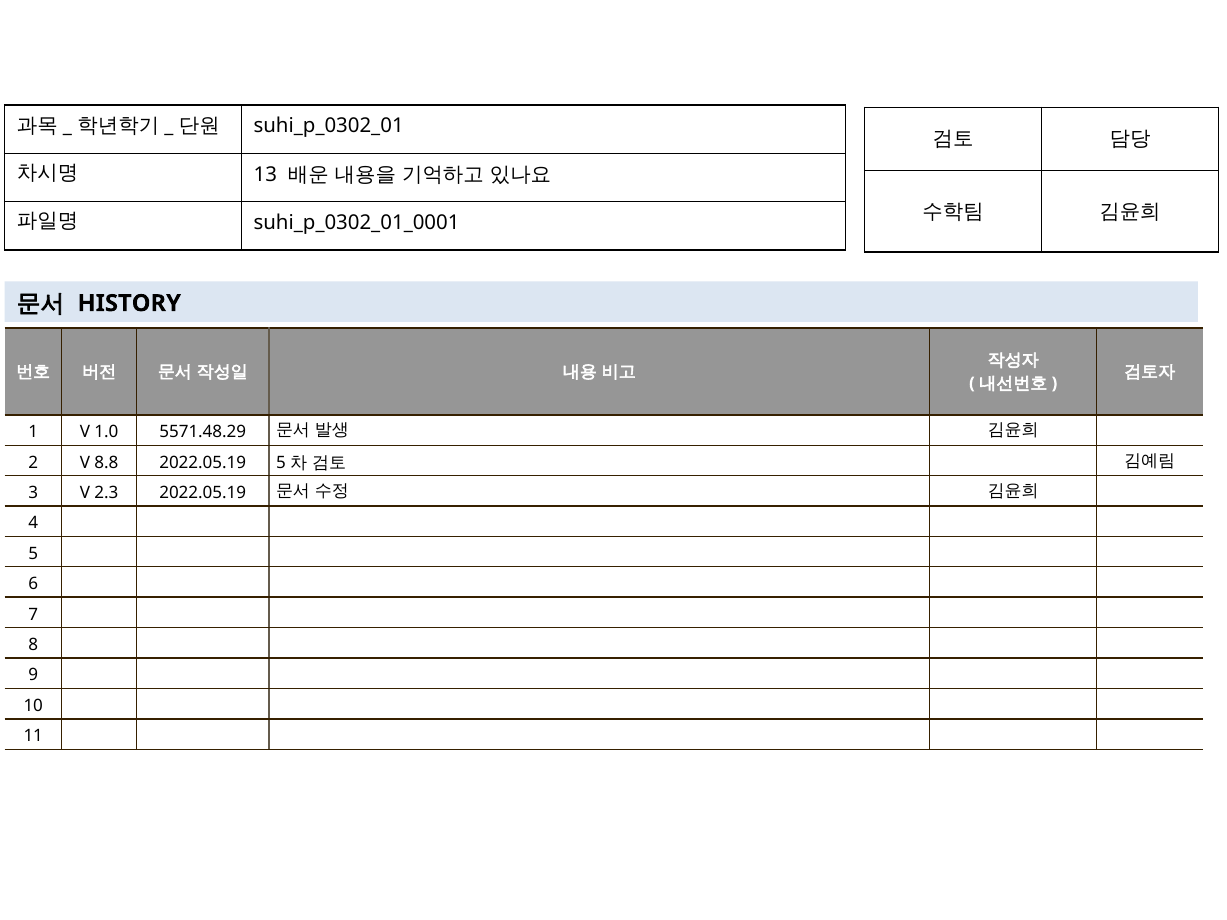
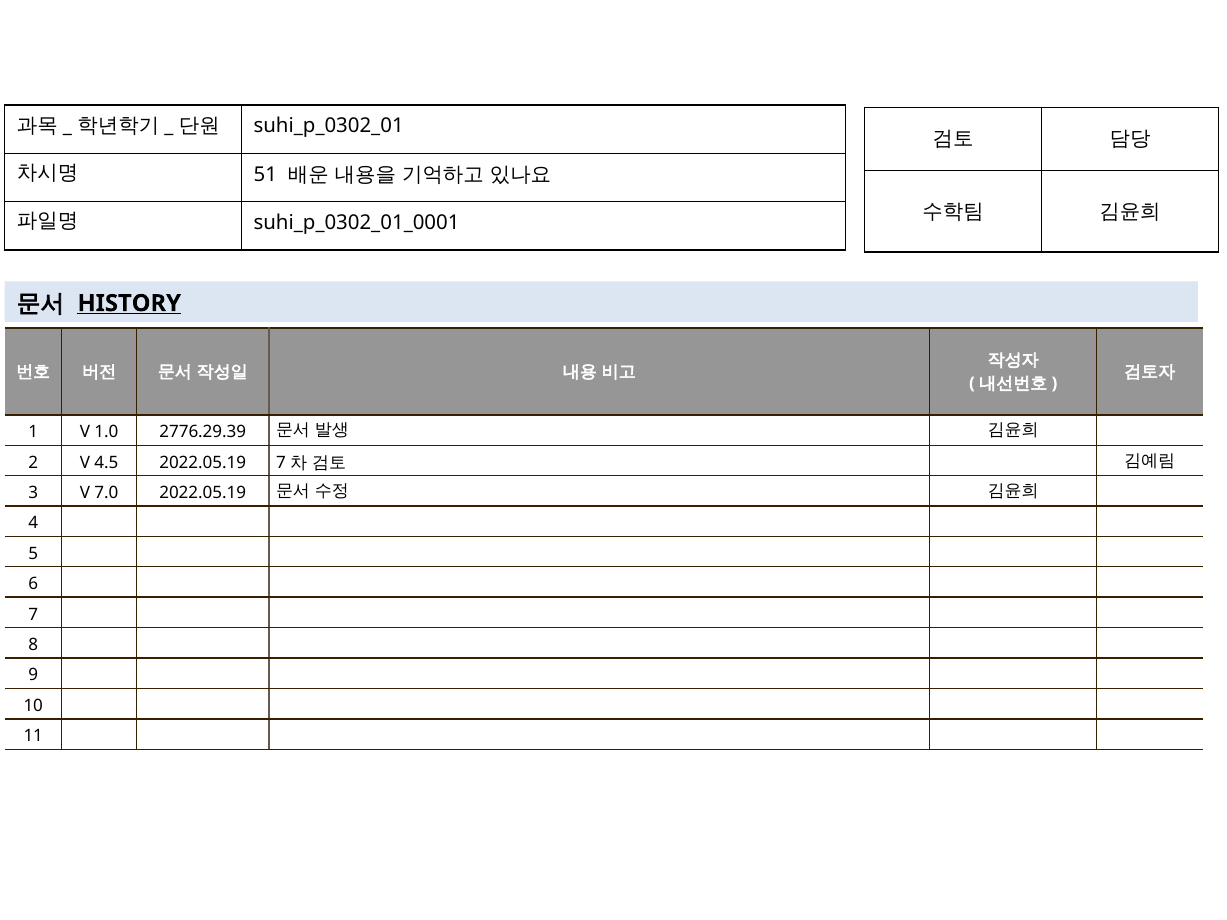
13: 13 -> 51 (265, 175)
HISTORY underline: none -> present (129, 303)
5571.48.29: 5571.48.29 -> 2776.29.39 (203, 432)
8.8: 8.8 -> 4.5 (106, 463)
2022.05.19 5: 5 -> 7 (281, 463)
2.3: 2.3 -> 7.0 (106, 493)
